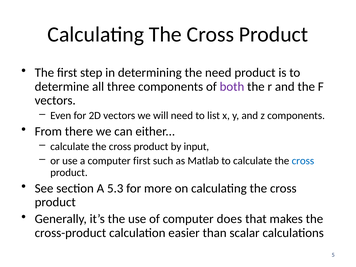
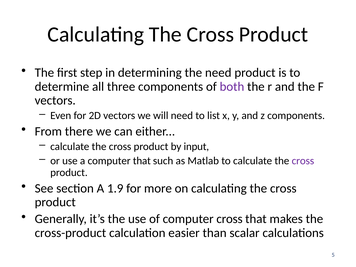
computer first: first -> that (142, 161)
cross colour: blue -> purple (303, 161)
5.3: 5.3 -> 1.9 (115, 188)
computer does: does -> cross (230, 219)
